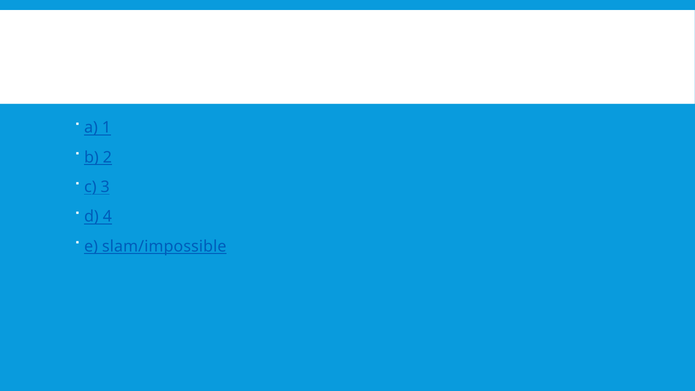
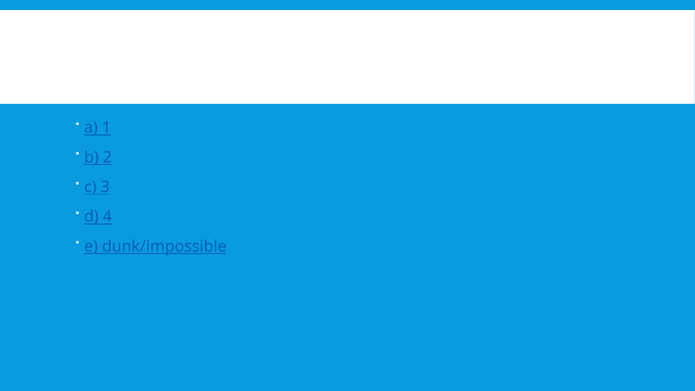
slam/impossible: slam/impossible -> dunk/impossible (164, 246)
